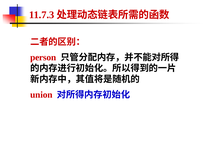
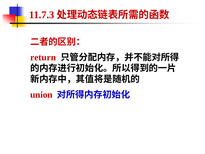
person: person -> return (43, 57)
